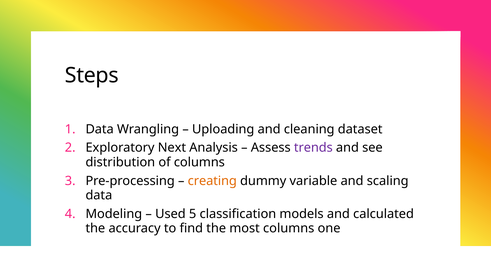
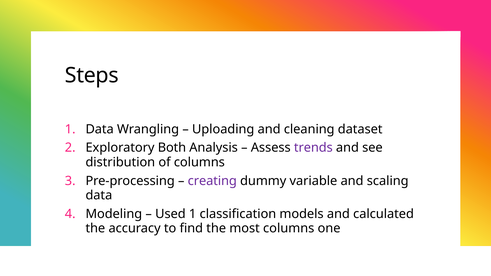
Next: Next -> Both (172, 148)
creating colour: orange -> purple (212, 181)
Used 5: 5 -> 1 (193, 214)
